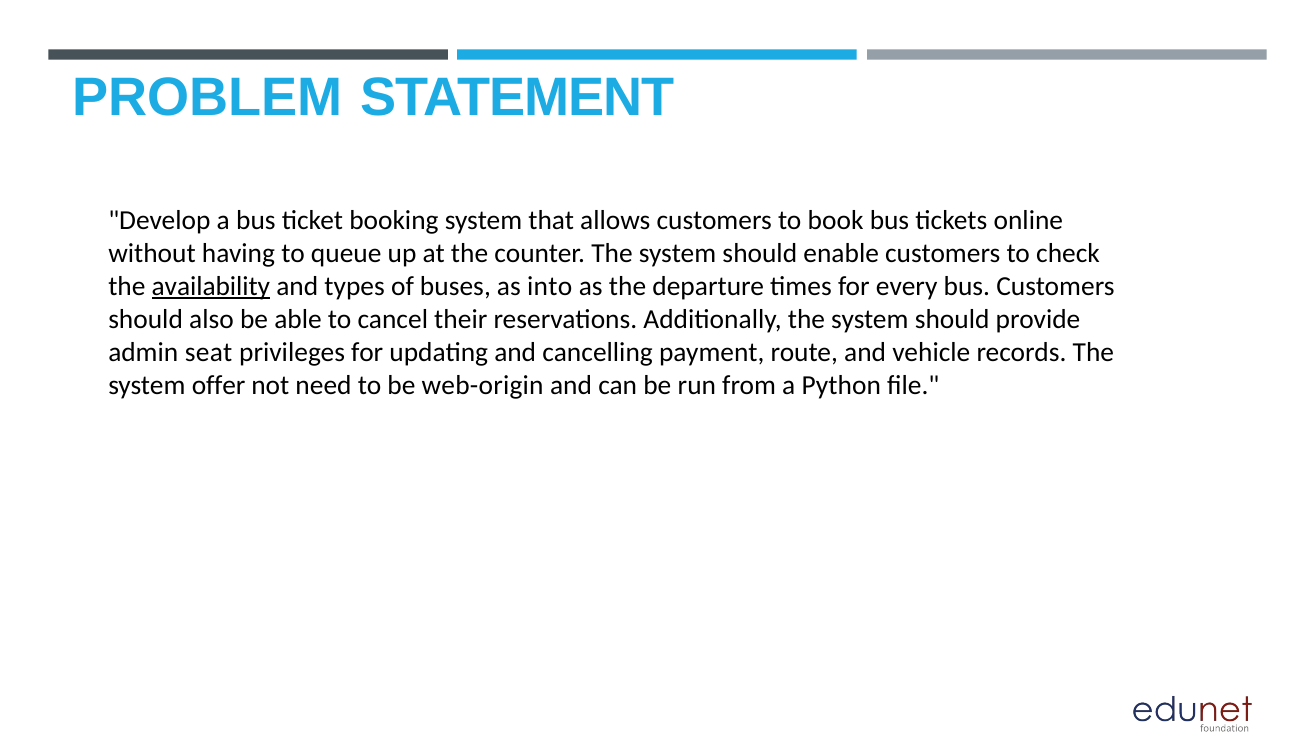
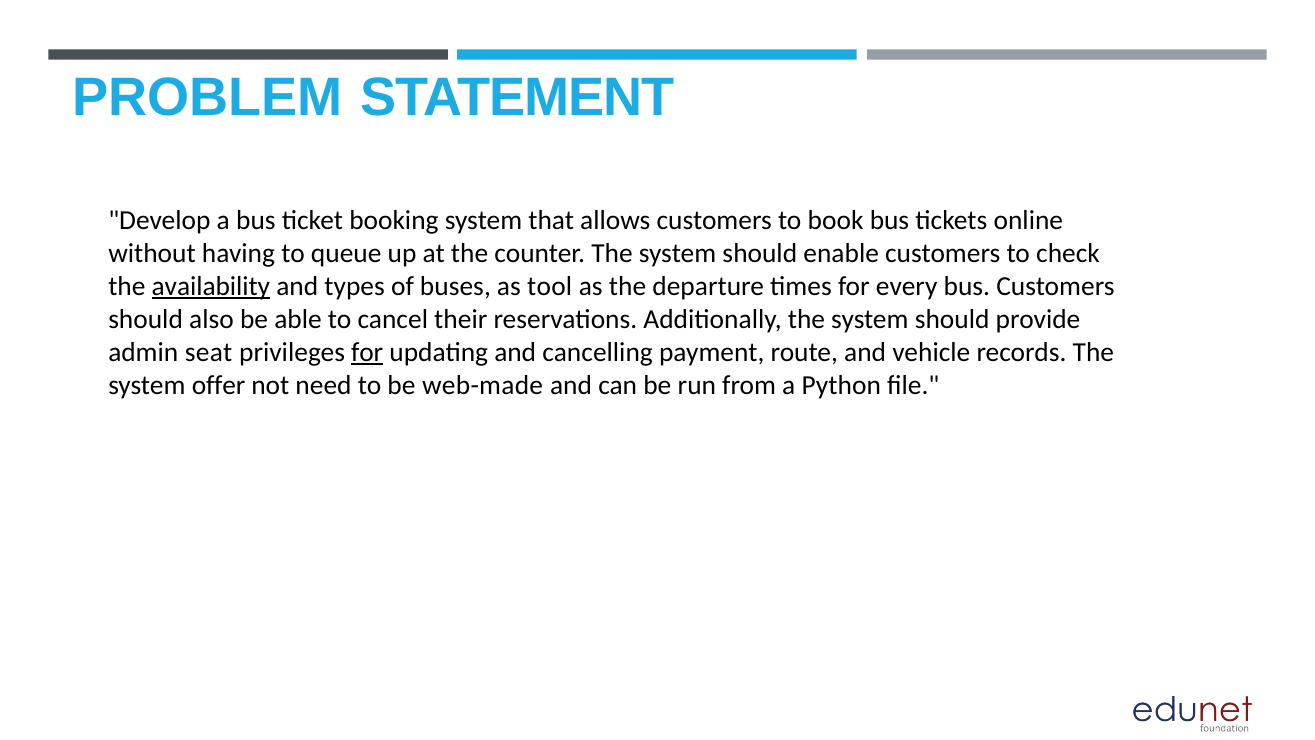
into: into -> tool (550, 286)
for underline: none -> present (367, 352)
web-origin: web-origin -> web-made (483, 385)
